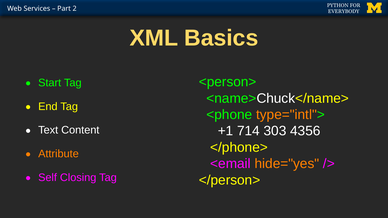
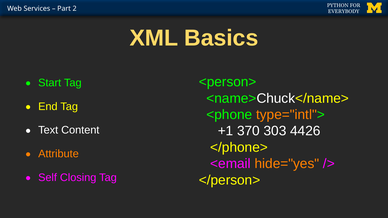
714: 714 -> 370 (248, 131)
4356: 4356 -> 4426 (305, 131)
